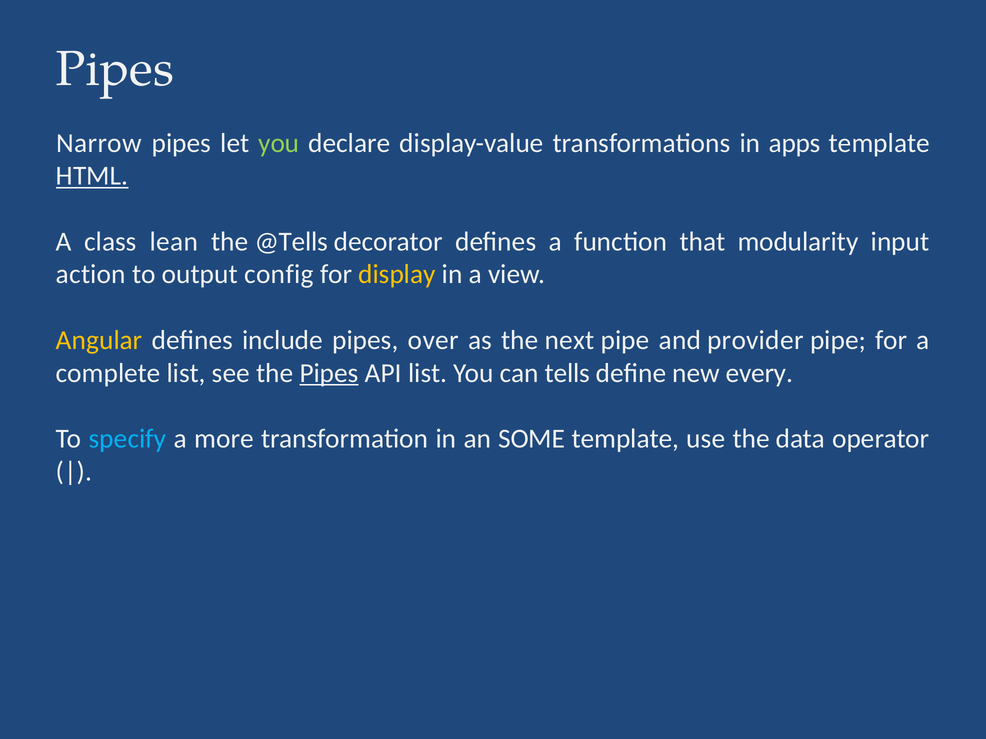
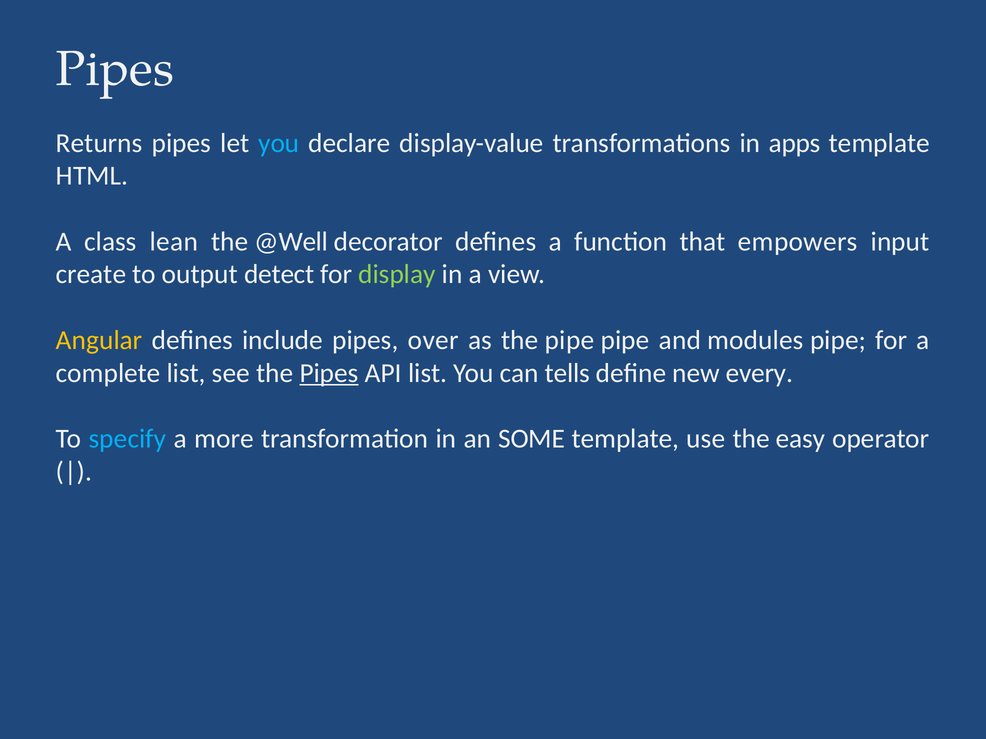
Narrow: Narrow -> Returns (99, 143)
you colour: light green -> light blue (279, 143)
HTML underline: present -> none (92, 176)
@Tells: @Tells -> @Well (291, 242)
modularity: modularity -> empowers (798, 242)
action: action -> create (91, 275)
config: config -> detect (279, 275)
display colour: yellow -> light green (397, 275)
the next: next -> pipe (570, 340)
provider: provider -> modules (755, 340)
data: data -> easy (801, 439)
